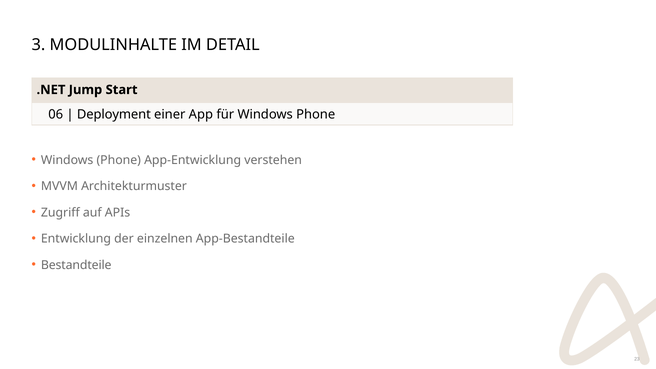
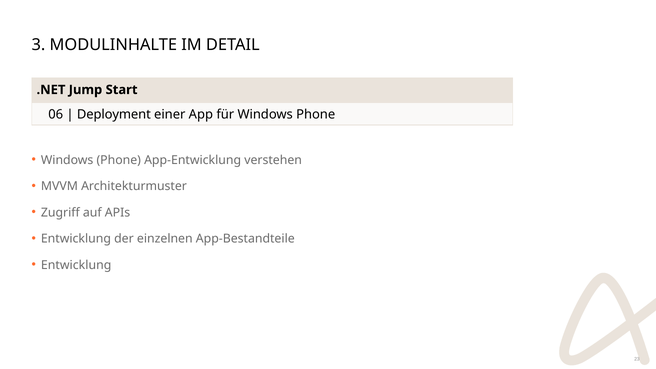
Bestandteile: Bestandteile -> Entwicklung (76, 265)
